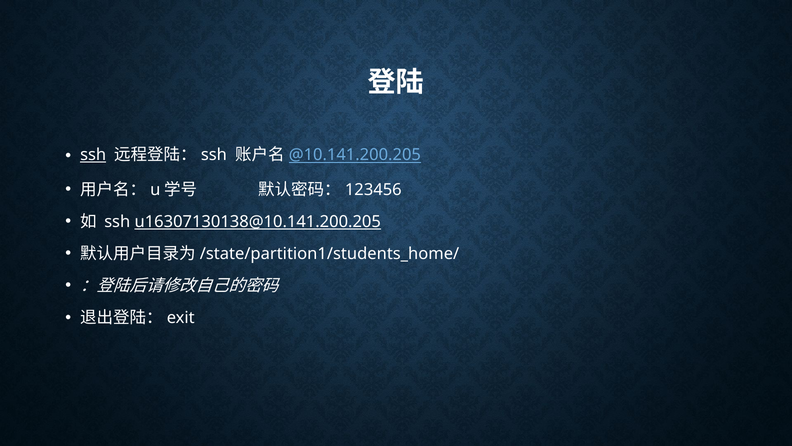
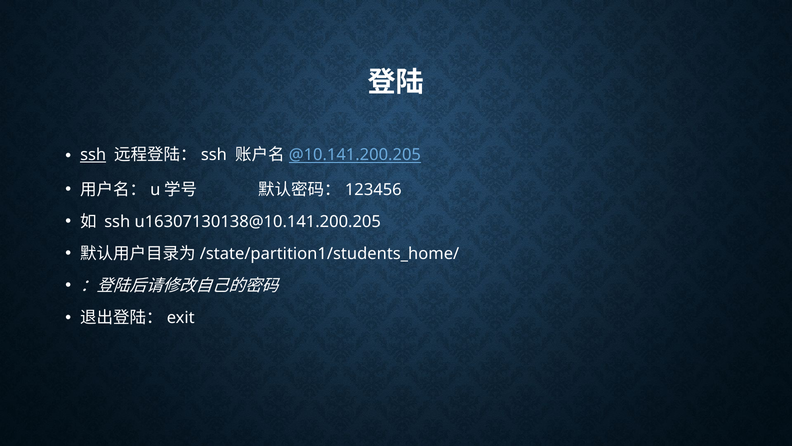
u16307130138@10.141.200.205 underline: present -> none (258, 222)
